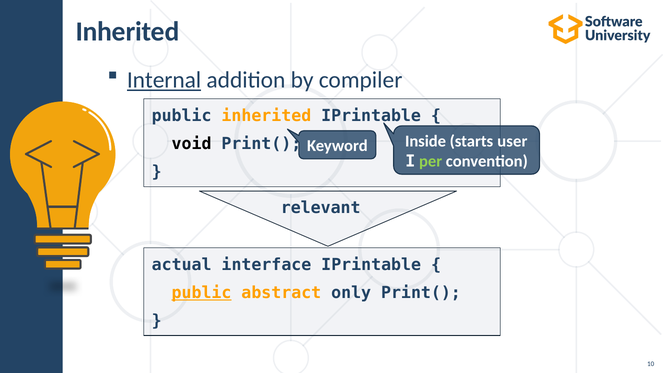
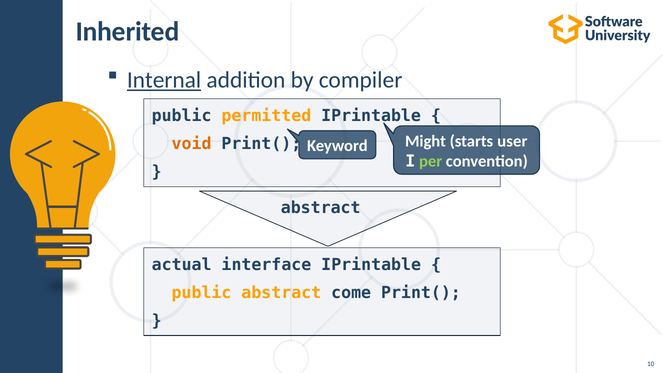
public inherited: inherited -> permitted (266, 116)
void colour: black -> orange (192, 144)
Inside: Inside -> Might (425, 141)
relevant: relevant -> abstract (321, 208)
public underline: present -> none (202, 293)
only: only -> come (351, 293)
